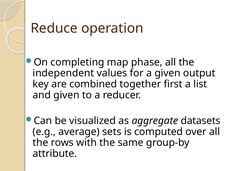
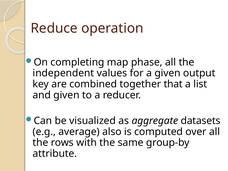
first: first -> that (173, 84)
sets: sets -> also (112, 132)
